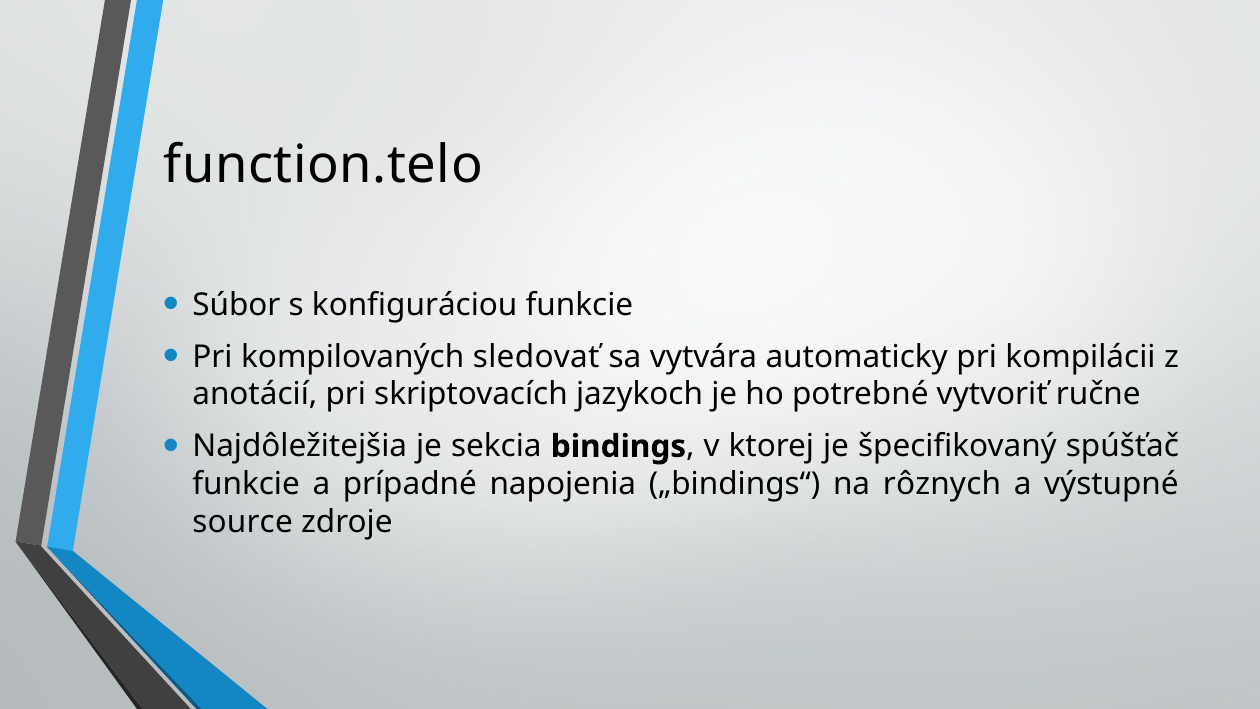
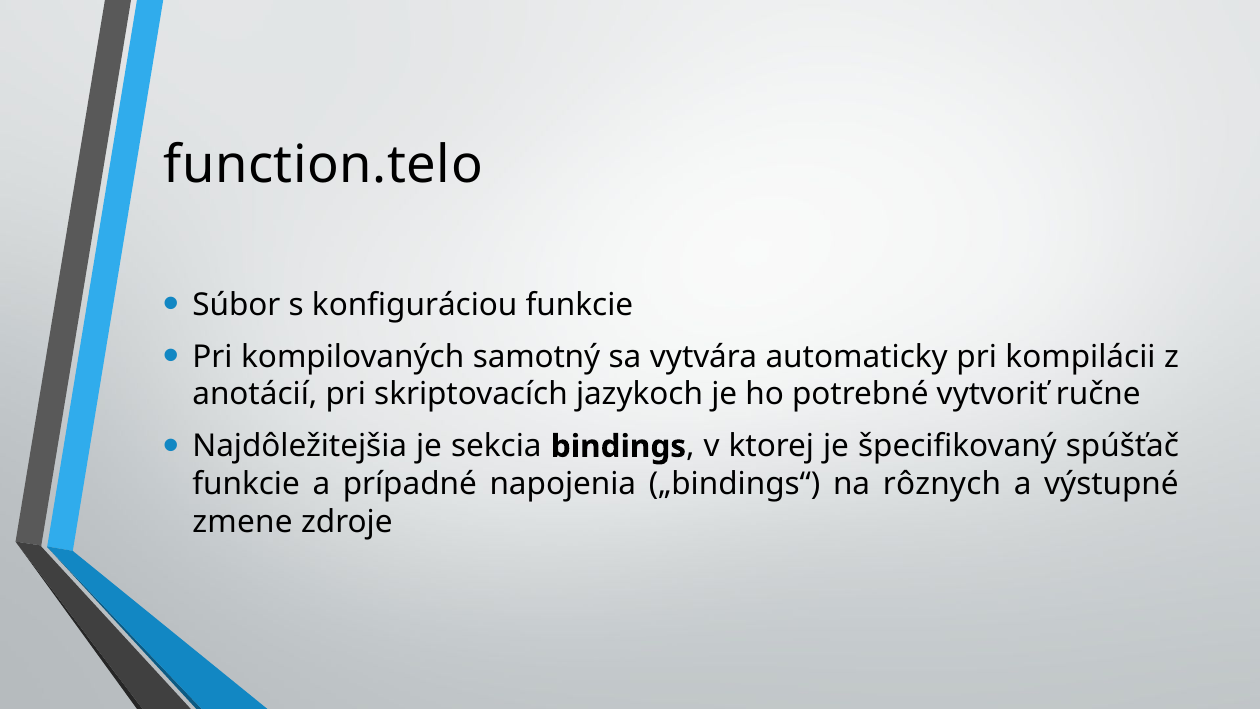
sledovať: sledovať -> samotný (536, 357)
source: source -> zmene (243, 522)
